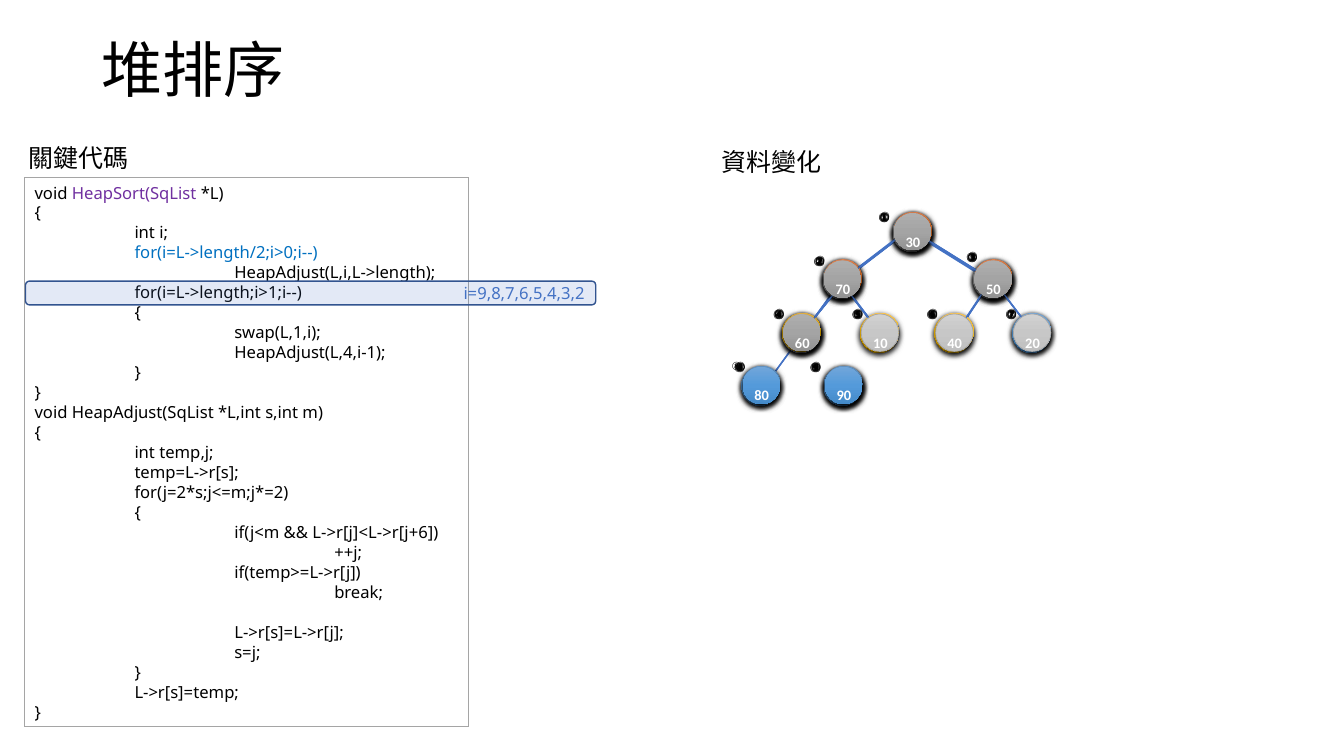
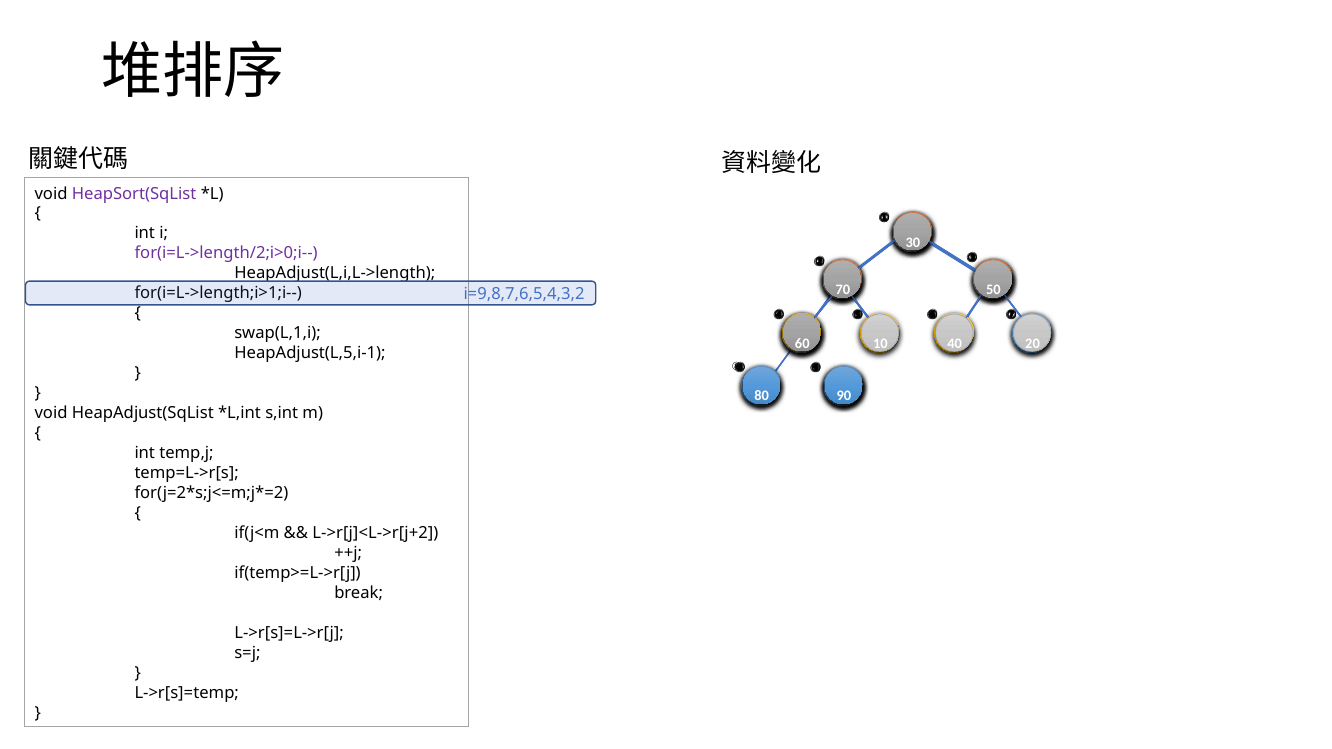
for(i=L->length/2;i>0;i-- colour: blue -> purple (226, 254)
HeapAdjust(L,4,i-1: HeapAdjust(L,4,i-1 -> HeapAdjust(L,5,i-1 (310, 353)
L->r[j]<L->r[j+6: L->r[j]<L->r[j+6 -> L->r[j]<L->r[j+2 (375, 533)
